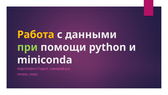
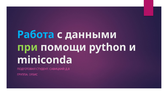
Работа colour: yellow -> light blue (36, 34)
